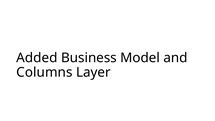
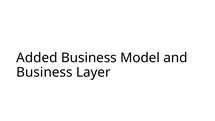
Columns: Columns -> Business (44, 72)
